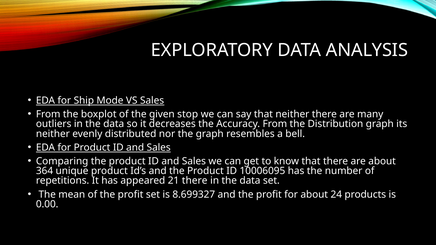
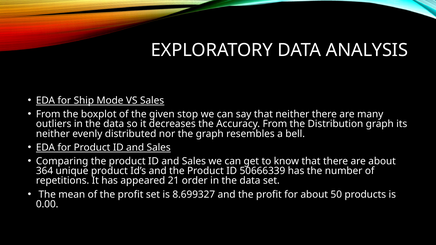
10006095: 10006095 -> 50666339 (262, 171)
21 there: there -> order (195, 181)
24: 24 -> 50 (336, 195)
